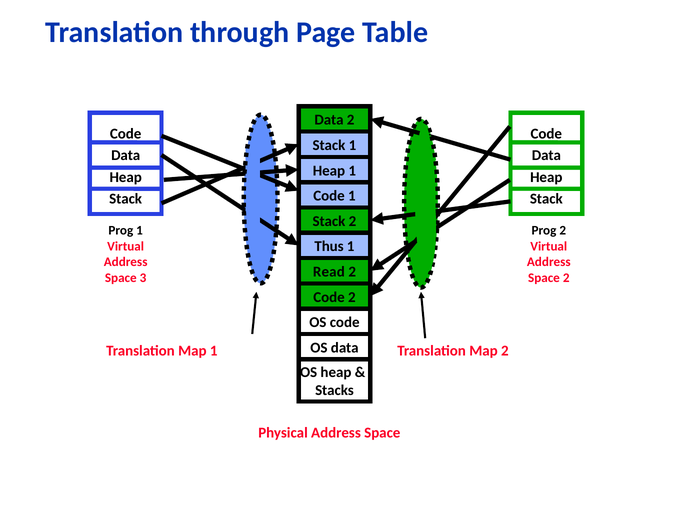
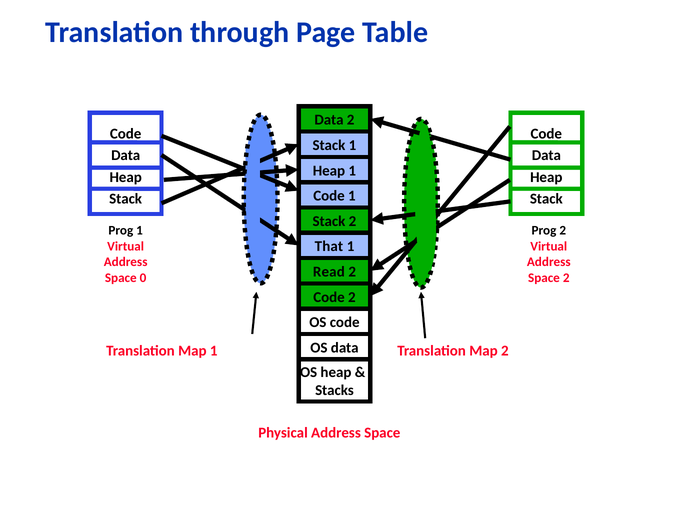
Thus: Thus -> That (329, 247)
3: 3 -> 0 (143, 278)
